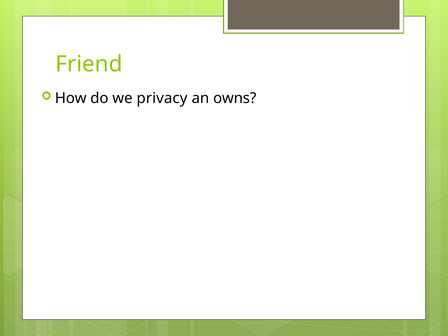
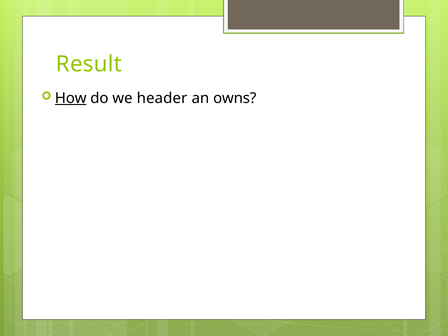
Friend: Friend -> Result (89, 64)
How underline: none -> present (71, 98)
privacy: privacy -> header (162, 98)
